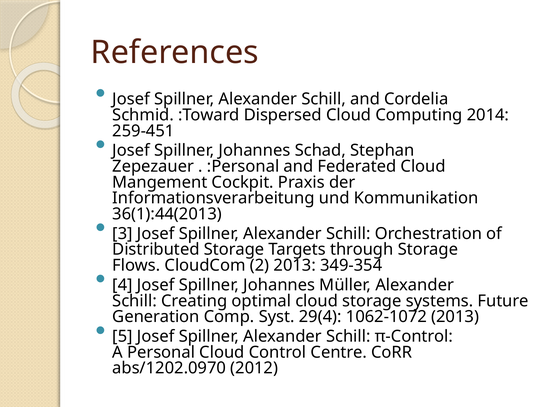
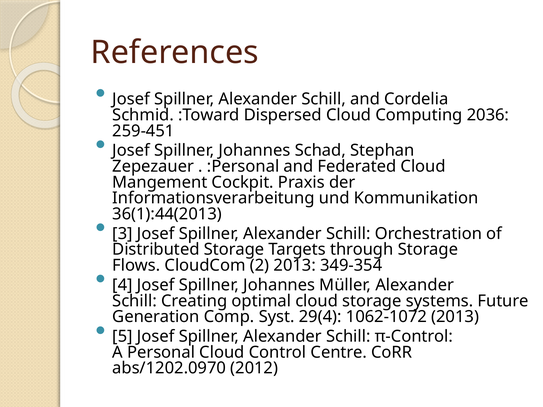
2014: 2014 -> 2036 (488, 115)
